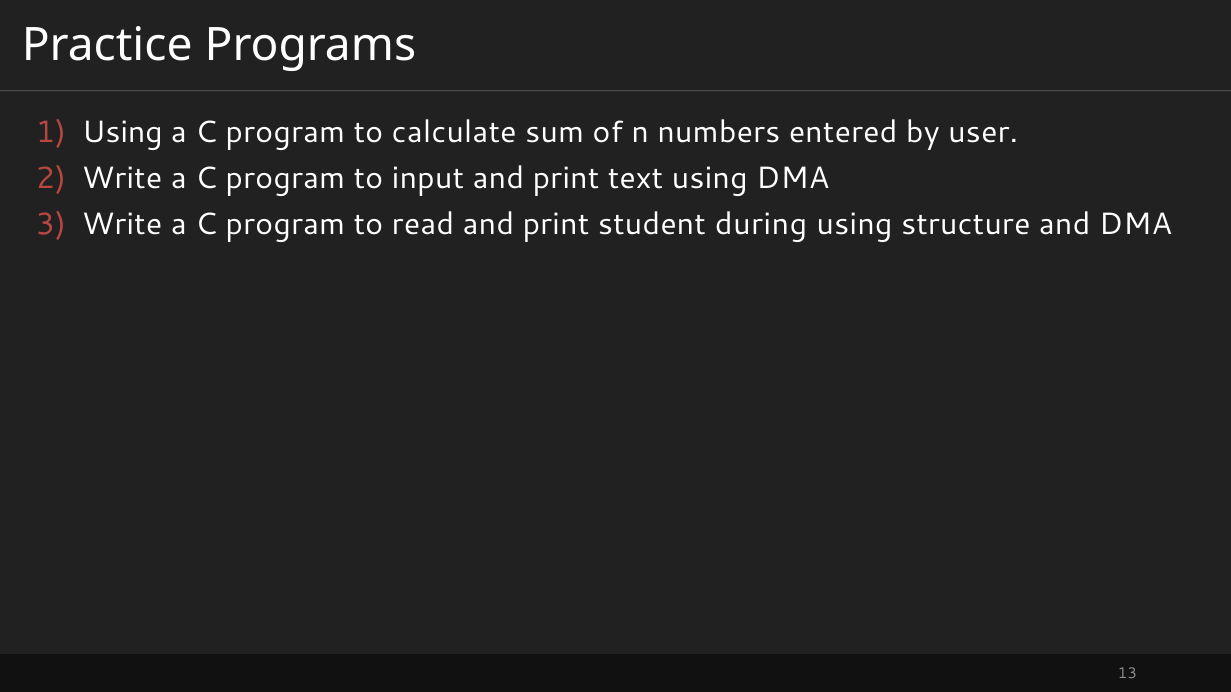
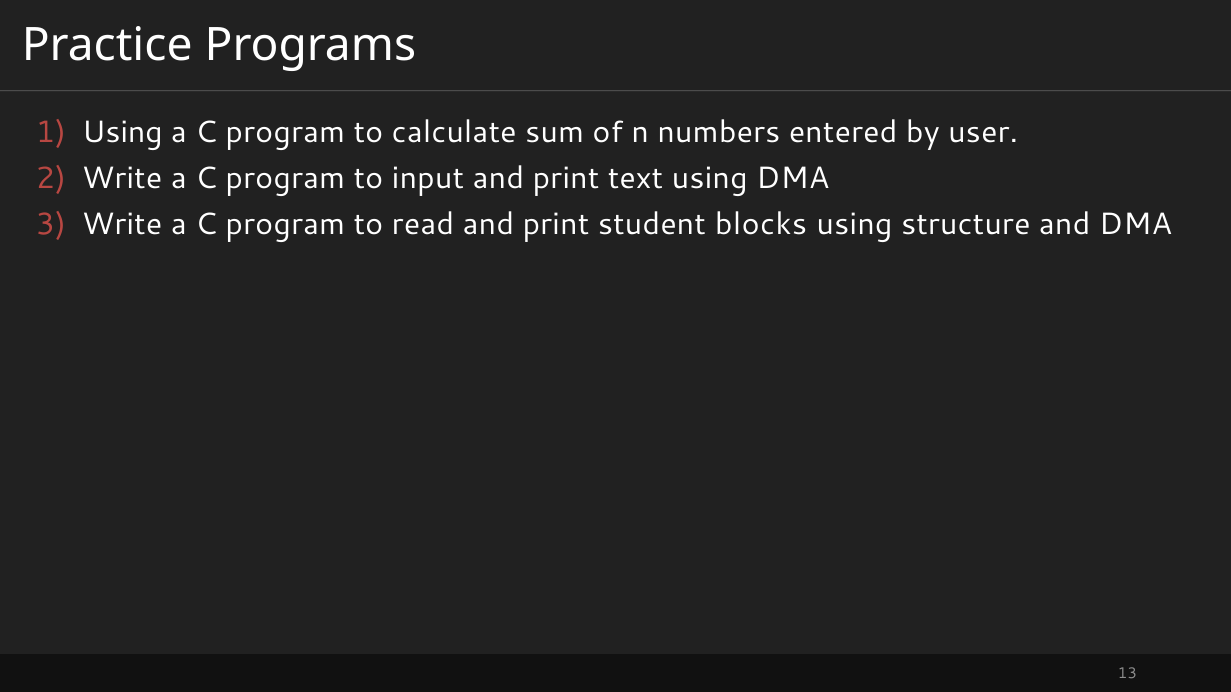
during: during -> blocks (761, 224)
